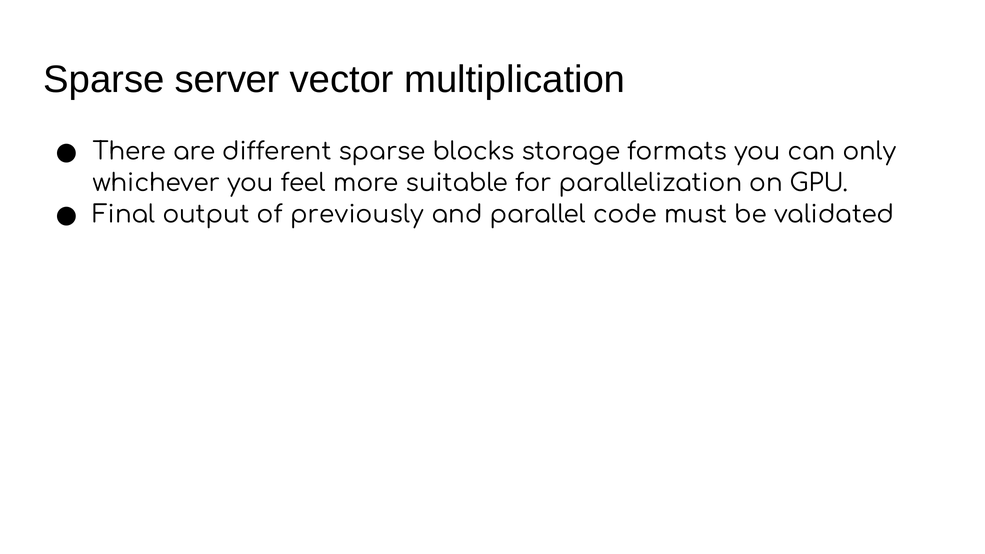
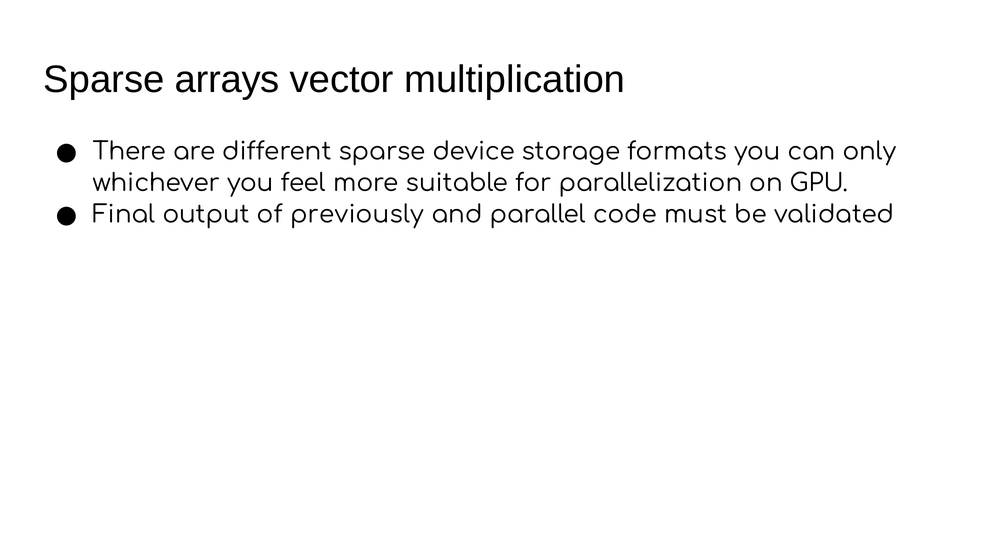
server: server -> arrays (227, 80)
blocks: blocks -> device (474, 152)
